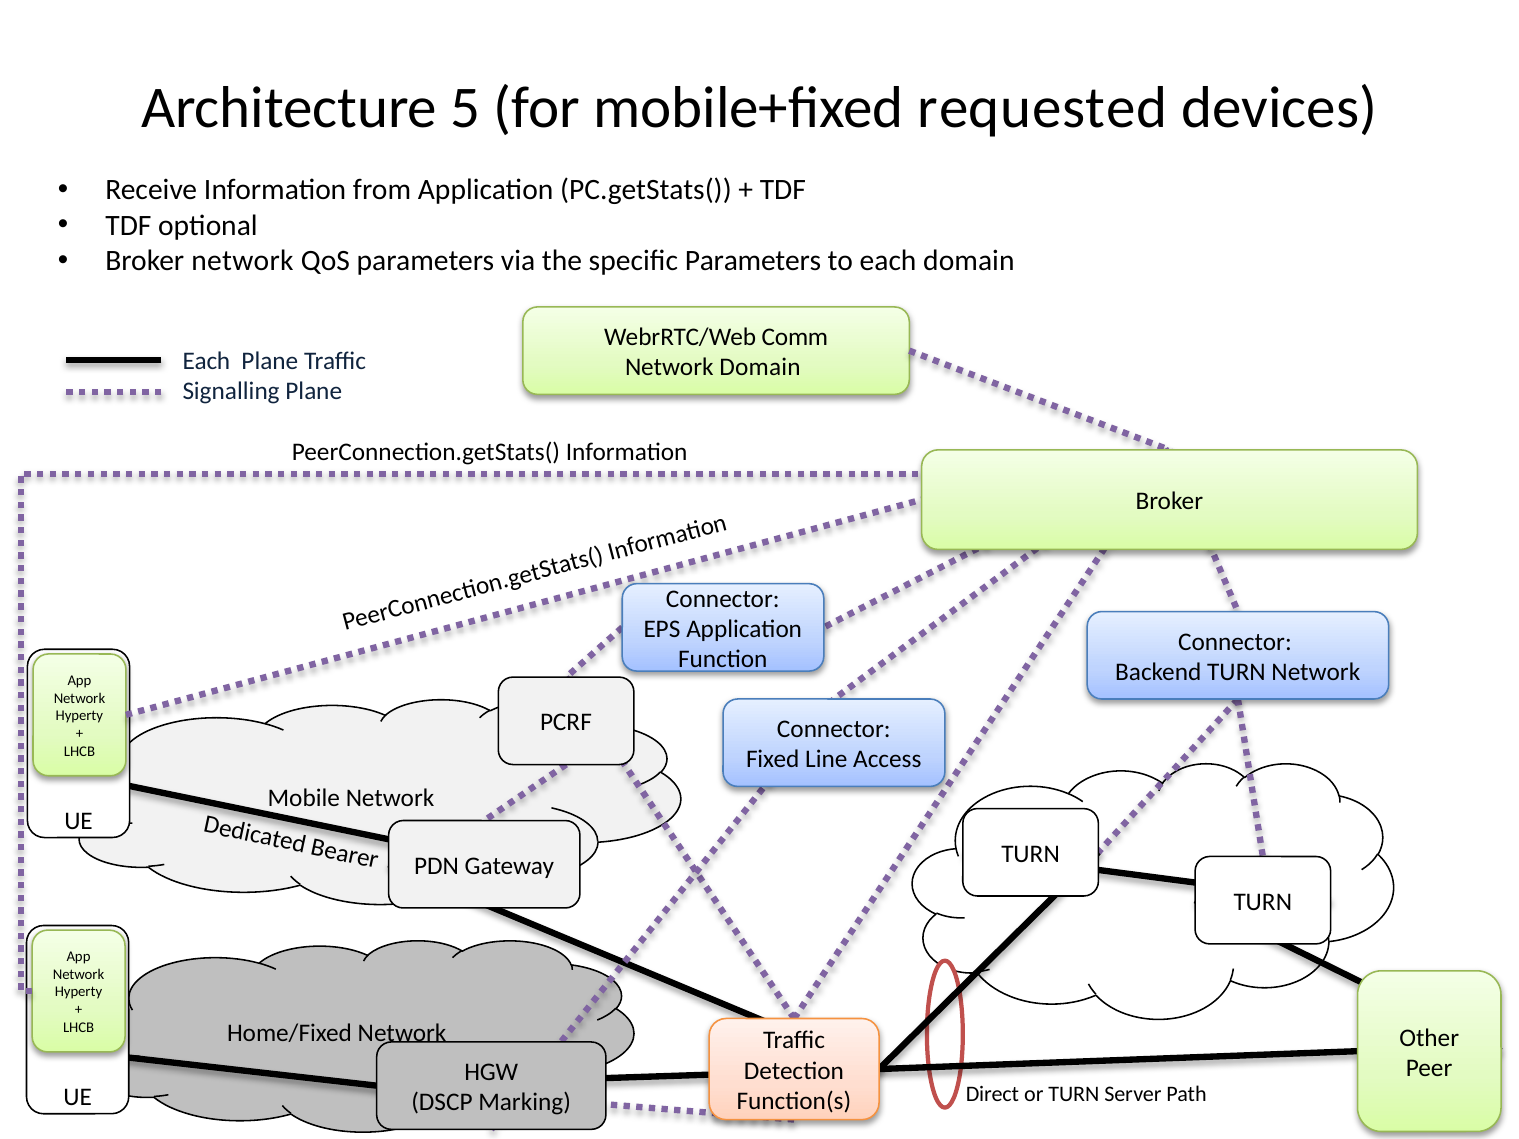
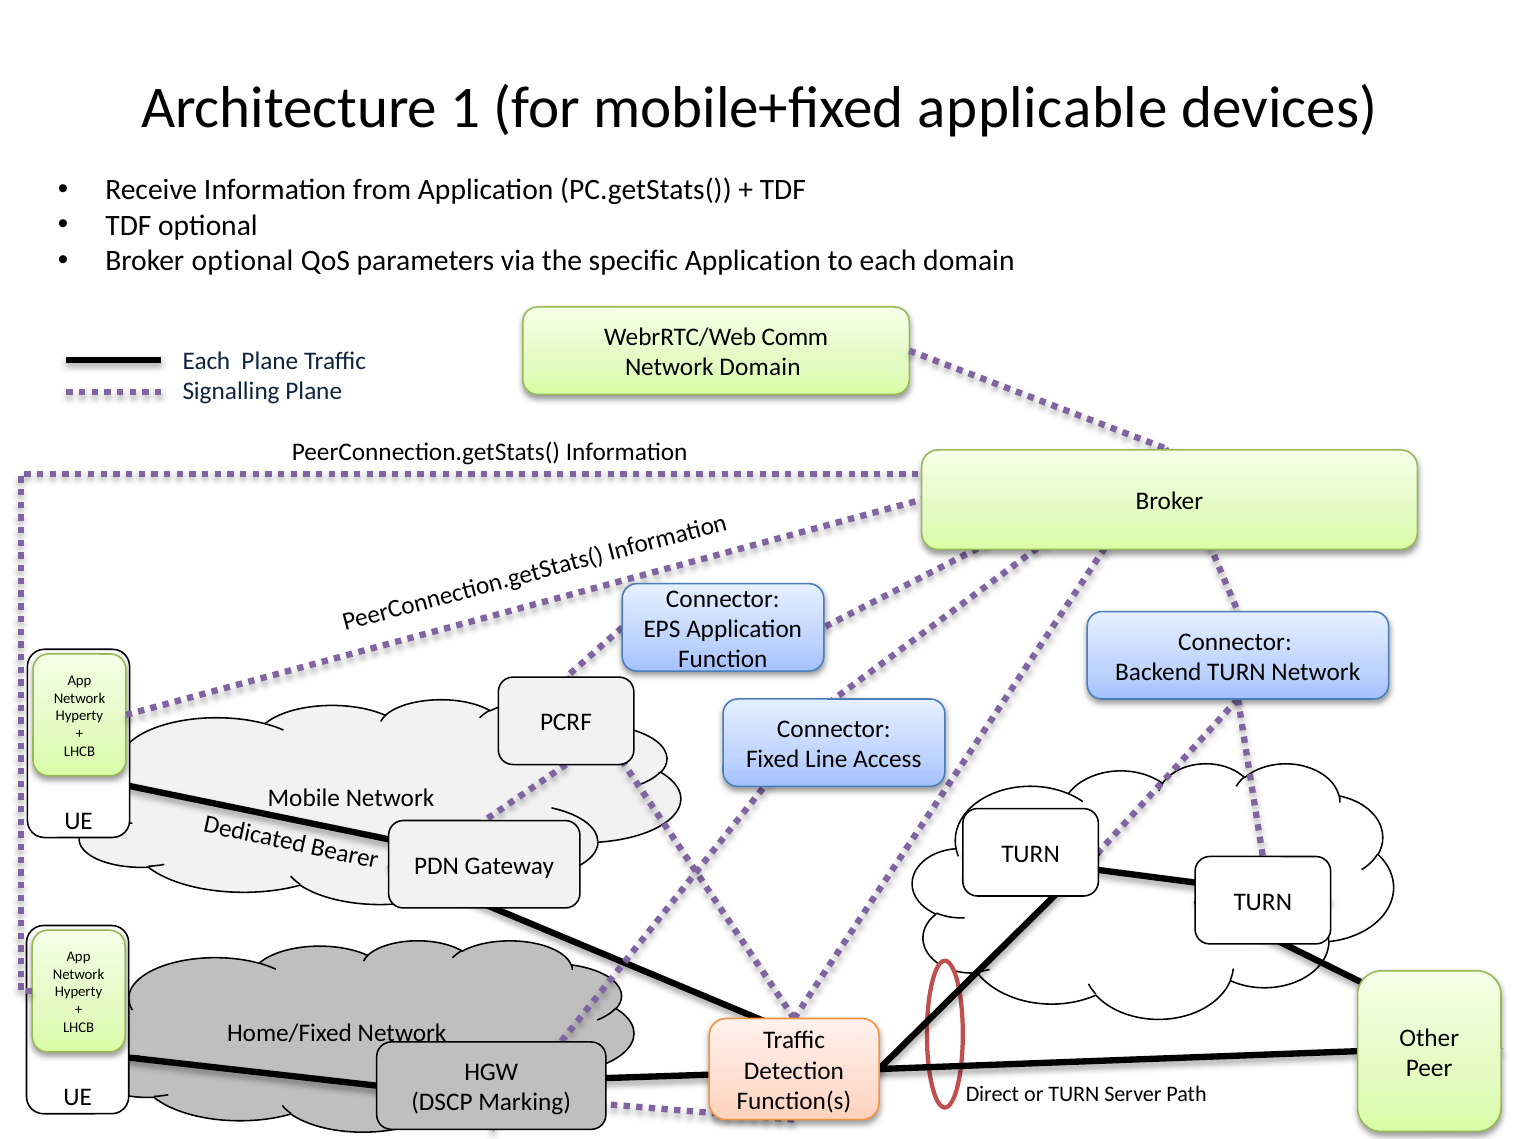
5: 5 -> 1 (466, 108)
requested: requested -> applicable (1043, 108)
Broker network: network -> optional (243, 261)
specific Parameters: Parameters -> Application (753, 261)
